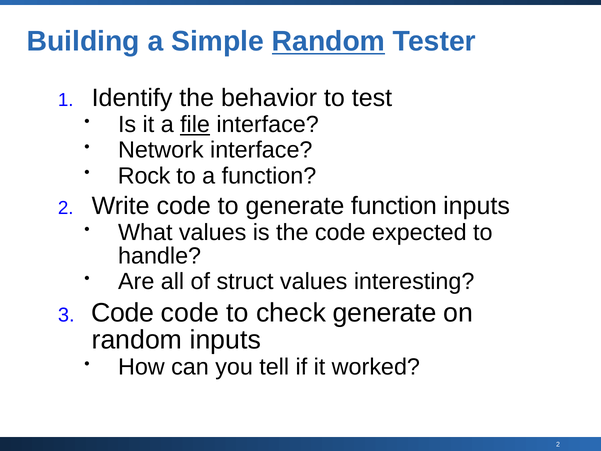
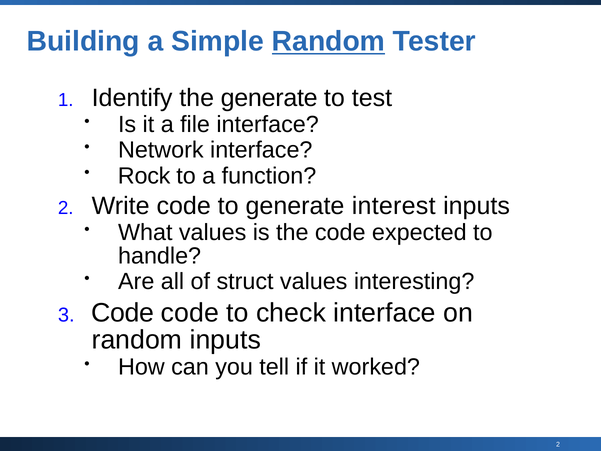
the behavior: behavior -> generate (269, 98)
file underline: present -> none (195, 124)
generate function: function -> interest (394, 206)
check generate: generate -> interface (385, 313)
